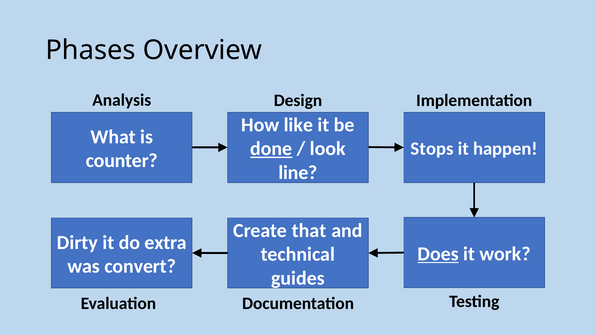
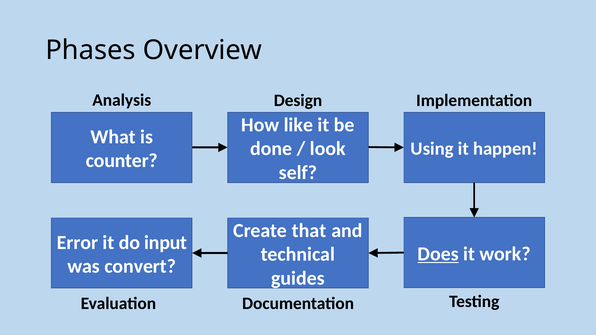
done underline: present -> none (271, 149)
Stops: Stops -> Using (432, 149)
line: line -> self (298, 173)
Dirty: Dirty -> Error (77, 243)
extra: extra -> input (166, 243)
